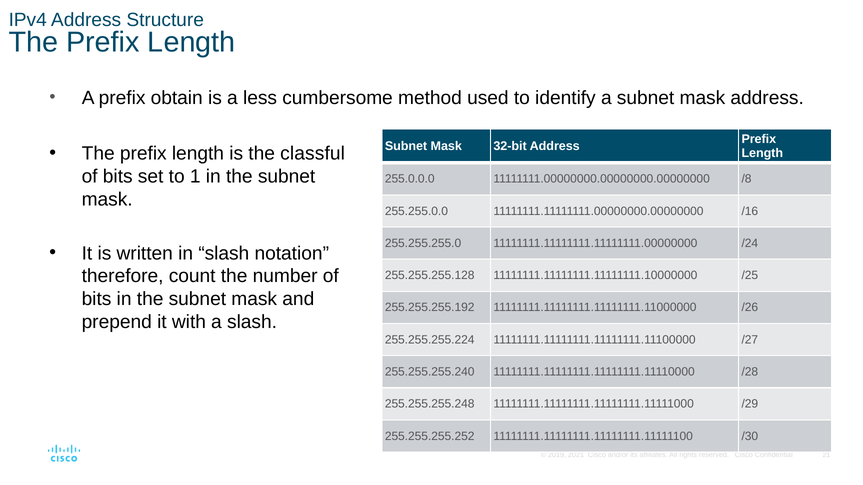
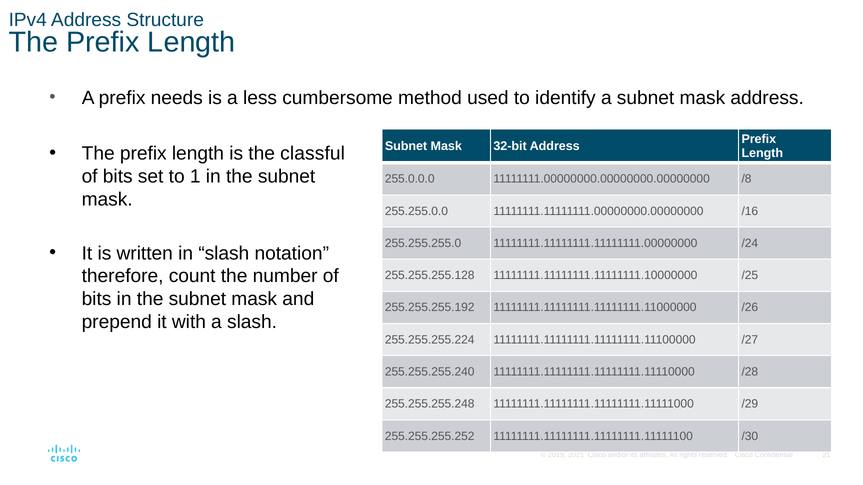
obtain: obtain -> needs (177, 98)
